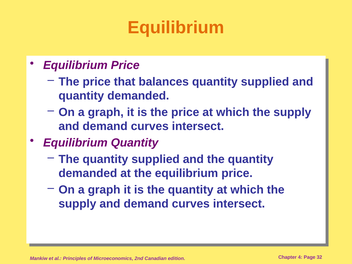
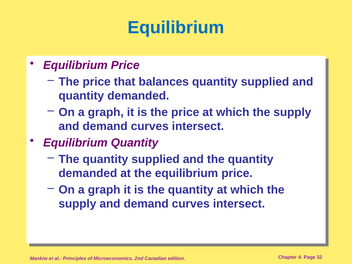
Equilibrium colour: orange -> blue (176, 28)
